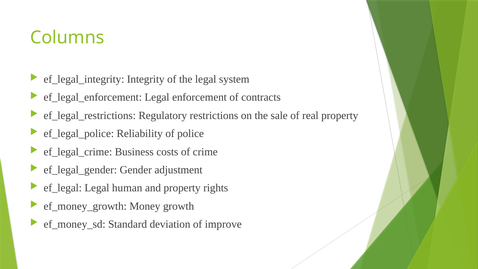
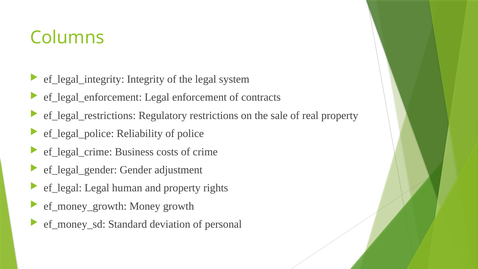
improve: improve -> personal (223, 224)
